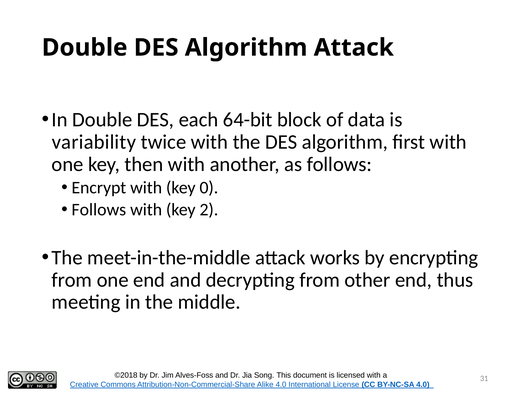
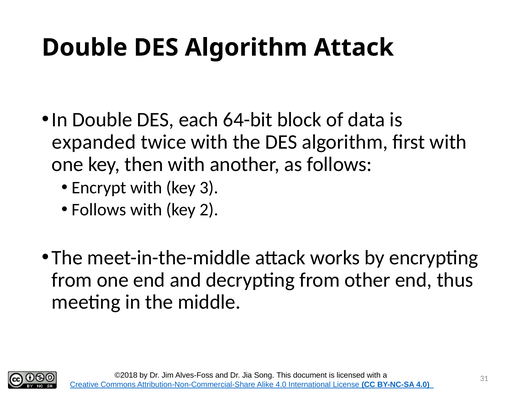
variability: variability -> expanded (94, 142)
0: 0 -> 3 (209, 187)
